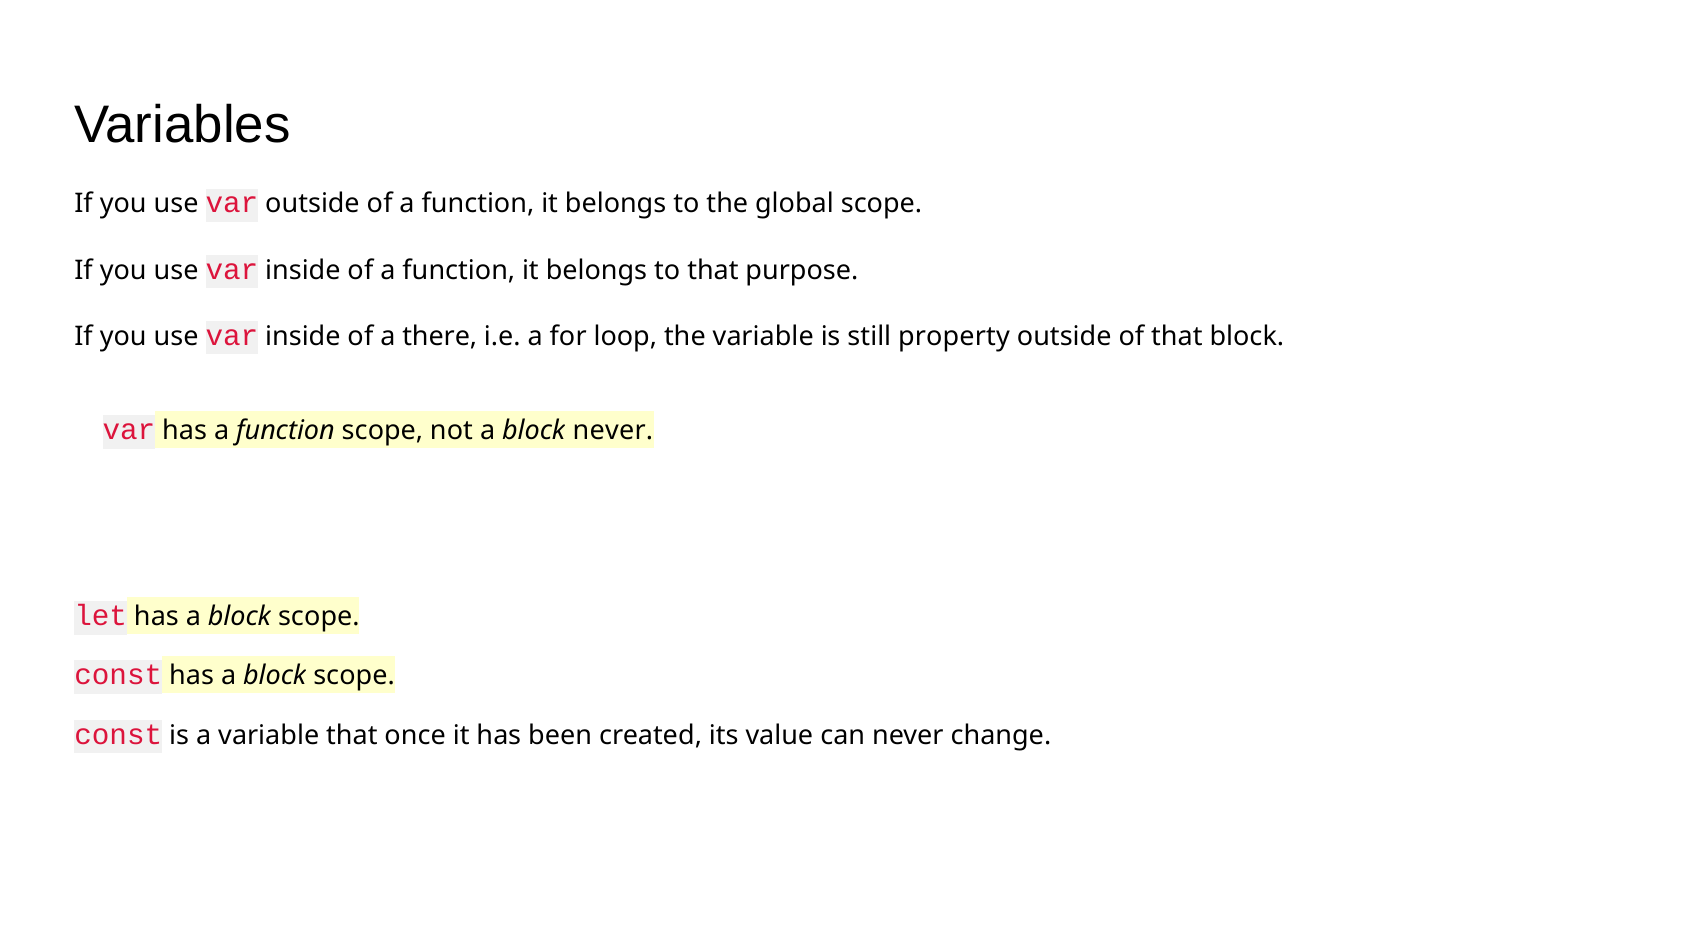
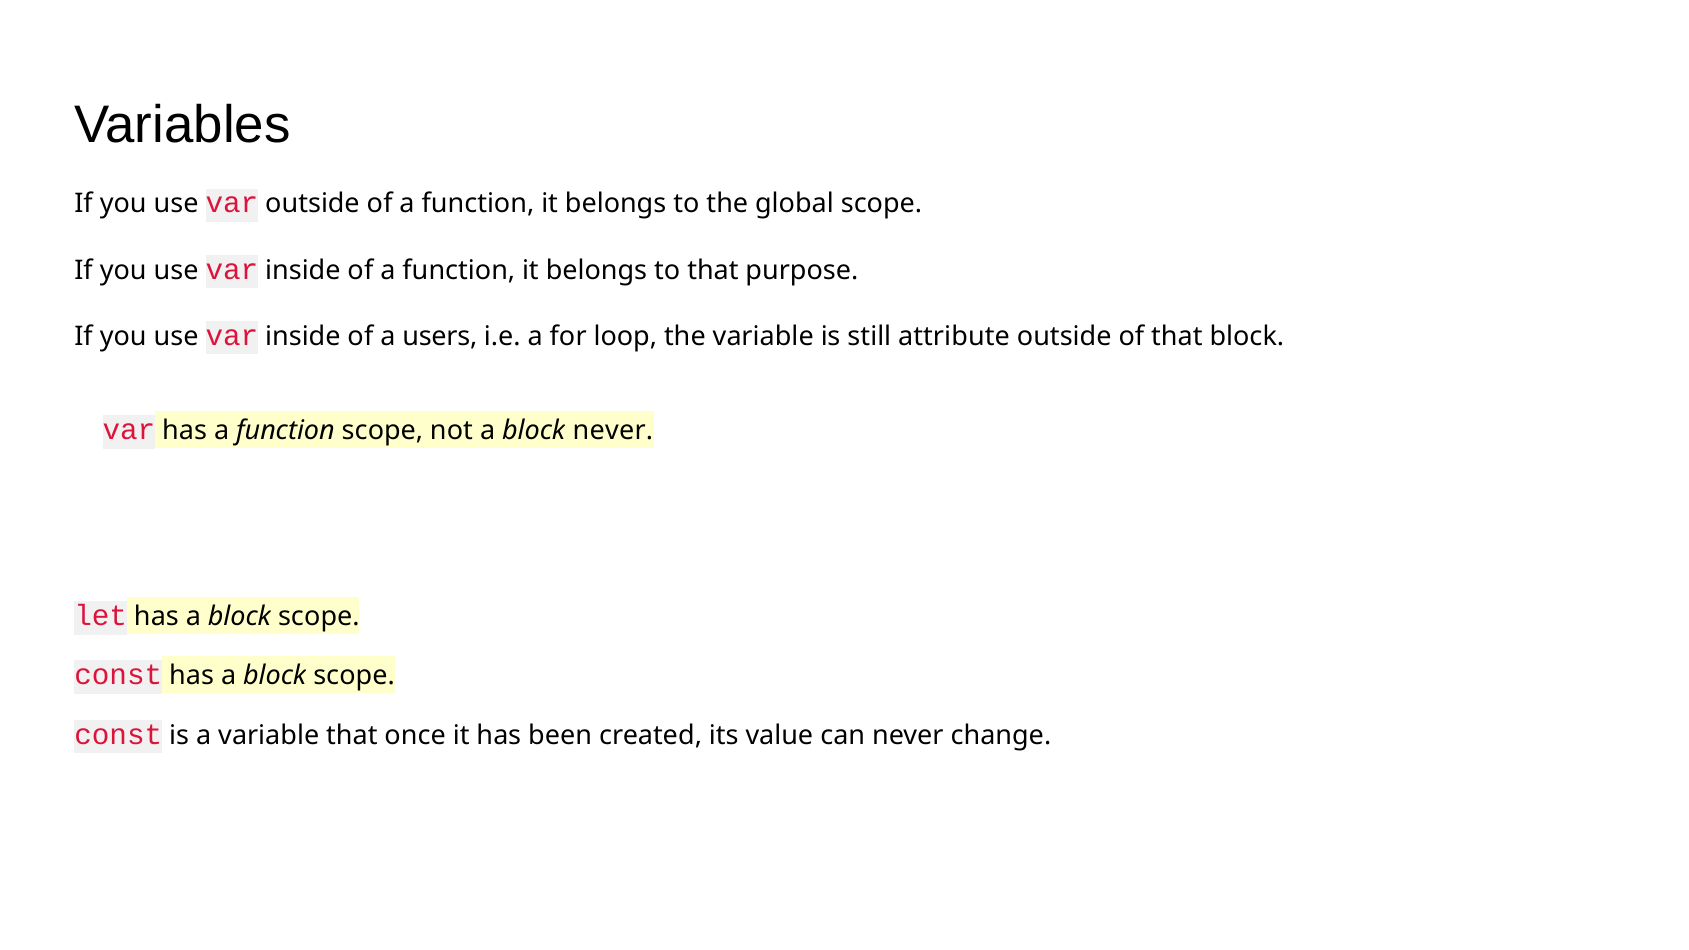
there: there -> users (440, 337)
property: property -> attribute (954, 337)
